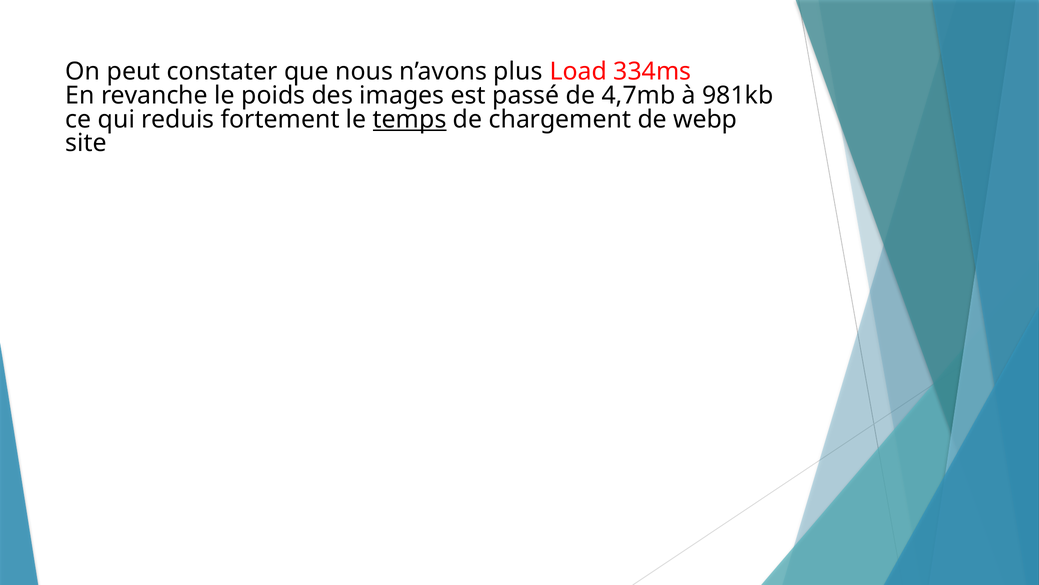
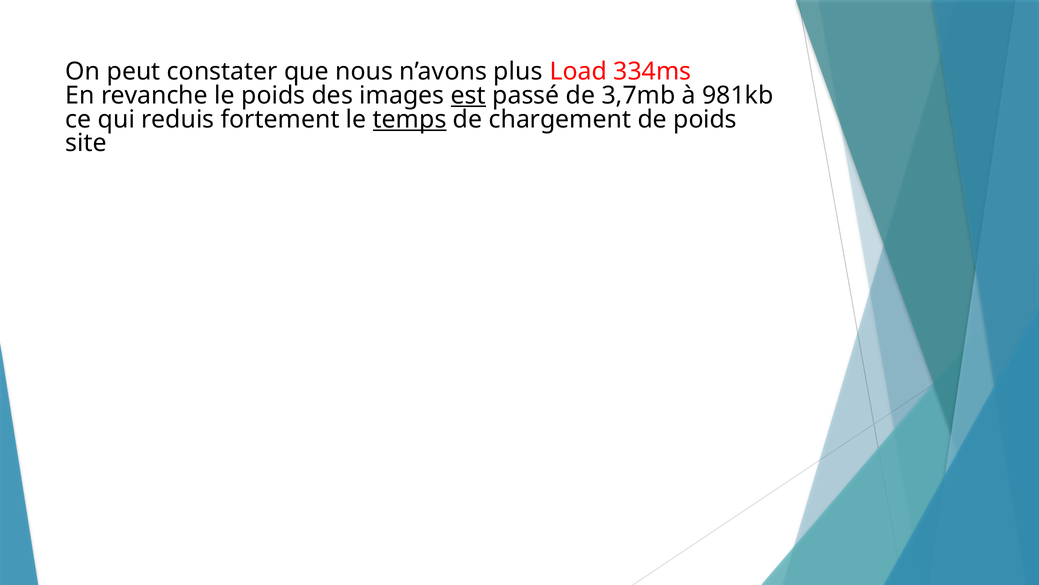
est underline: none -> present (468, 95)
4,7mb: 4,7mb -> 3,7mb (638, 95)
de webp: webp -> poids (705, 119)
